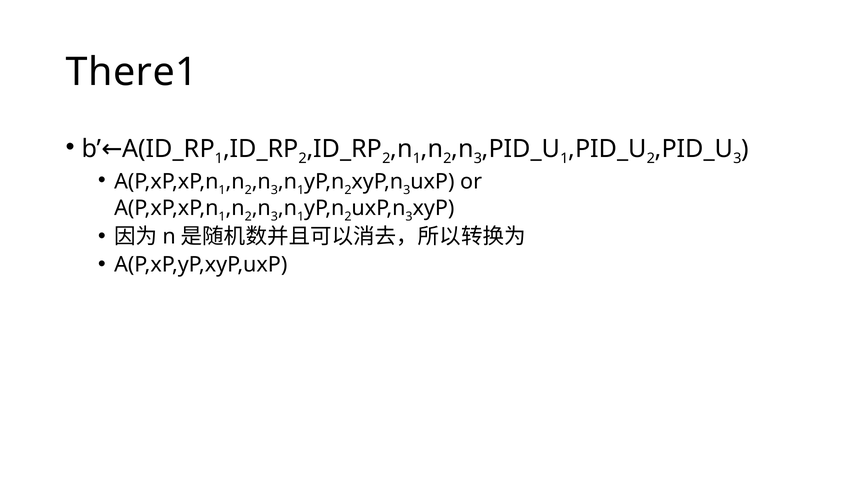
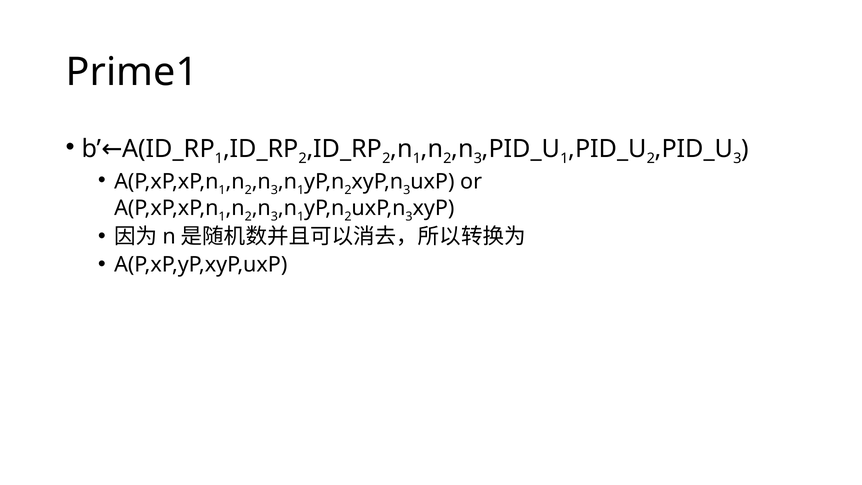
There1: There1 -> Prime1 (132, 72)
